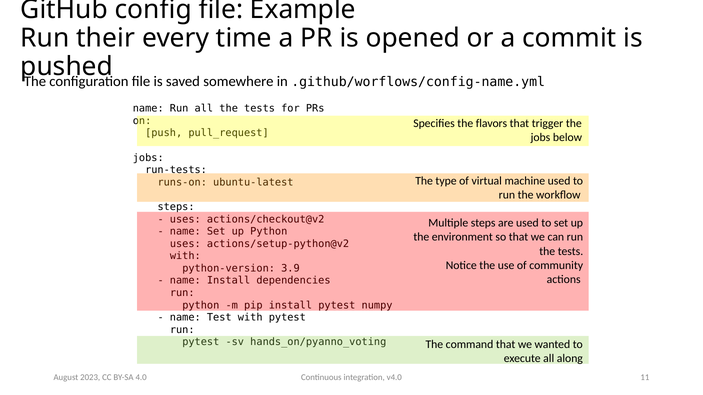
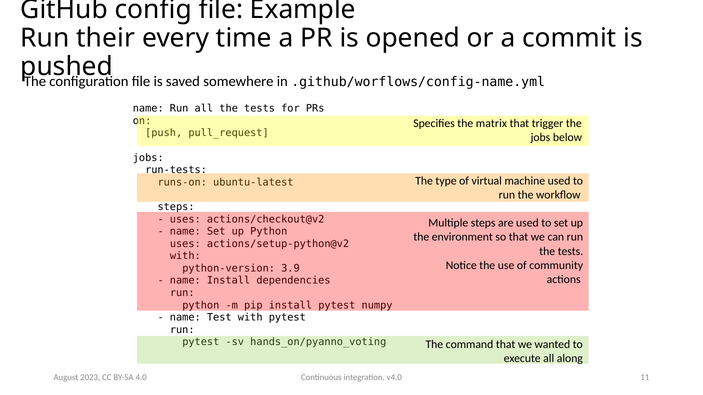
flavors: flavors -> matrix (491, 123)
